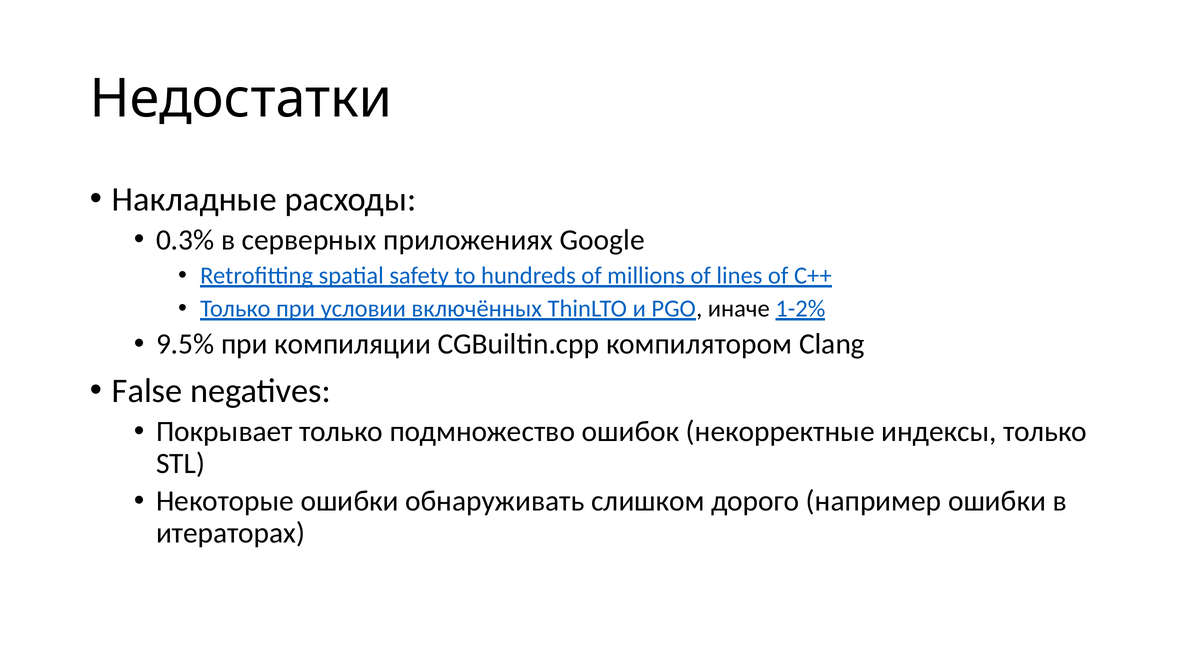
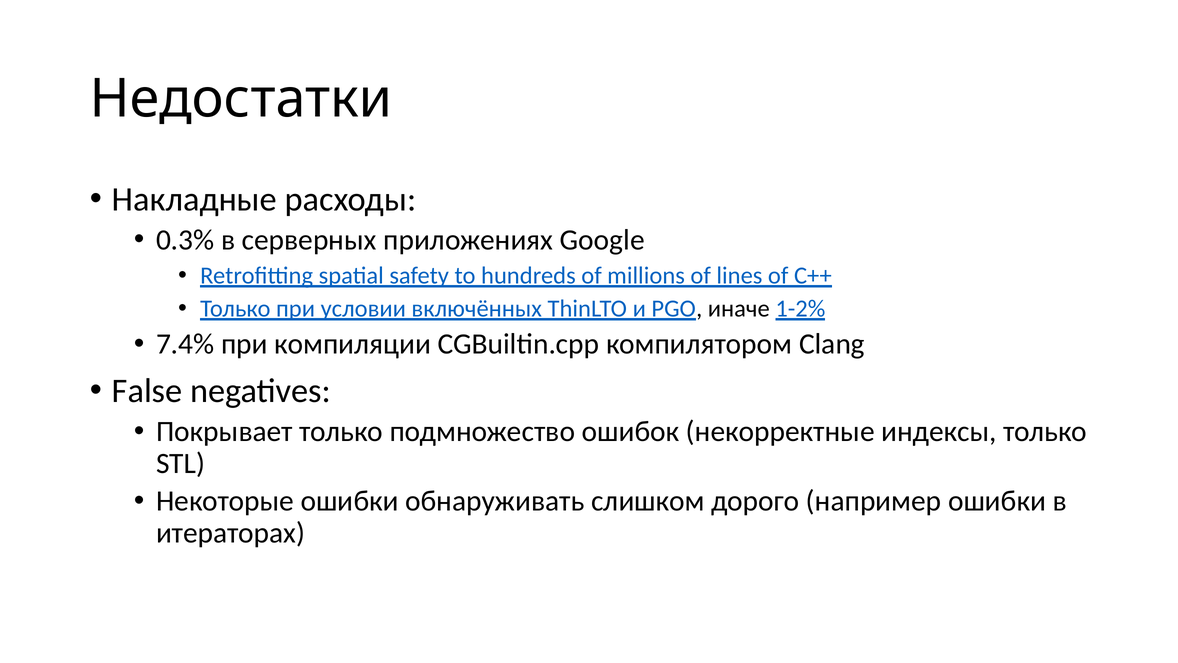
9.5%: 9.5% -> 7.4% (185, 344)
